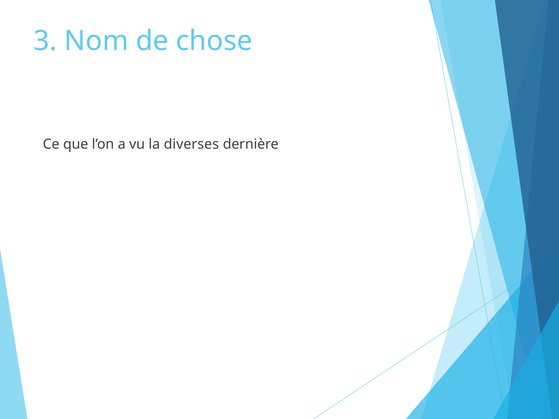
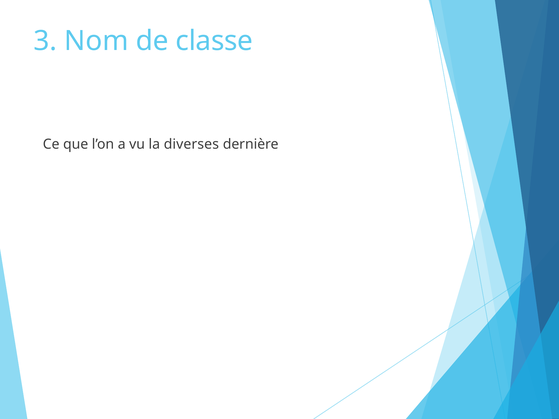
chose: chose -> classe (214, 41)
